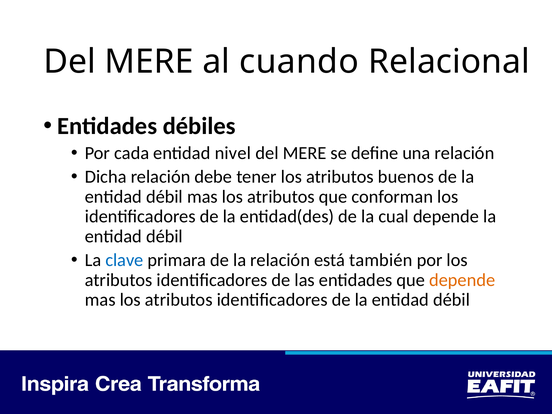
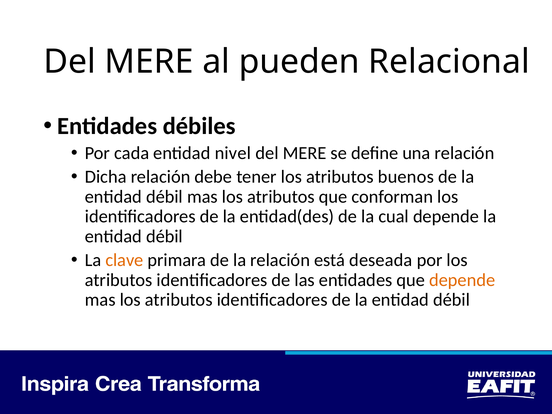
cuando: cuando -> pueden (299, 62)
clave colour: blue -> orange (124, 260)
también: también -> deseada (381, 260)
